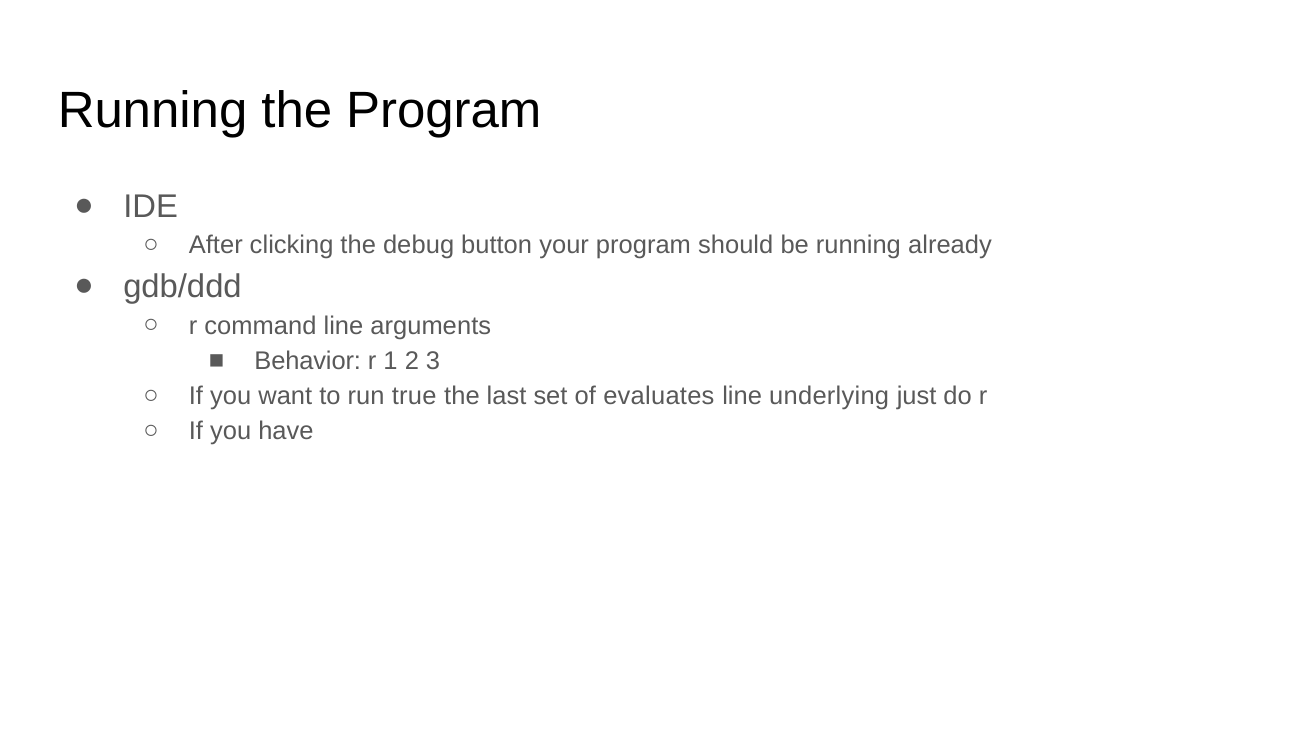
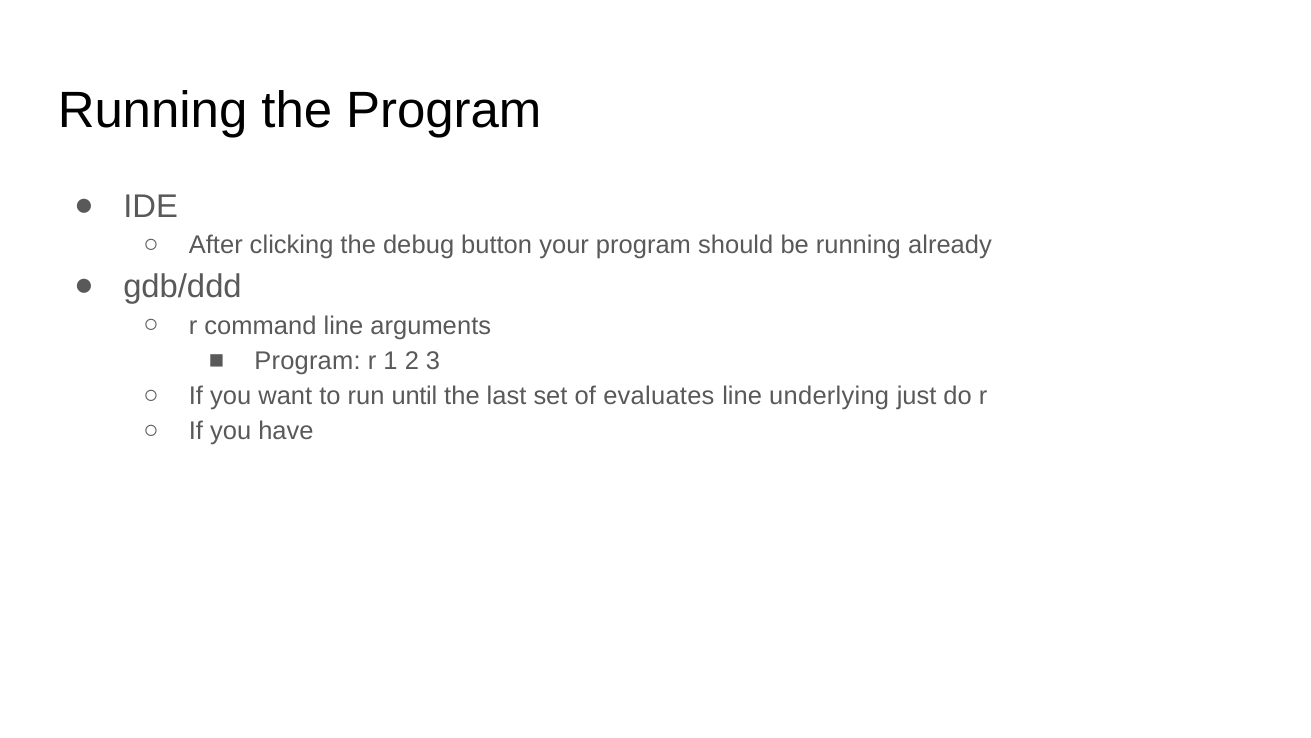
Behavior: Behavior -> Program (308, 361)
true: true -> until (414, 396)
